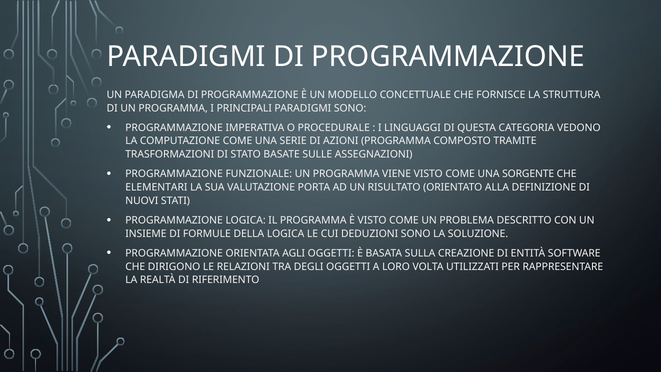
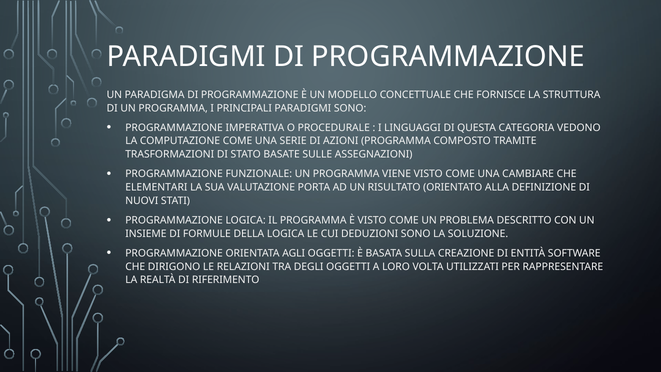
SORGENTE: SORGENTE -> CAMBIARE (528, 174)
